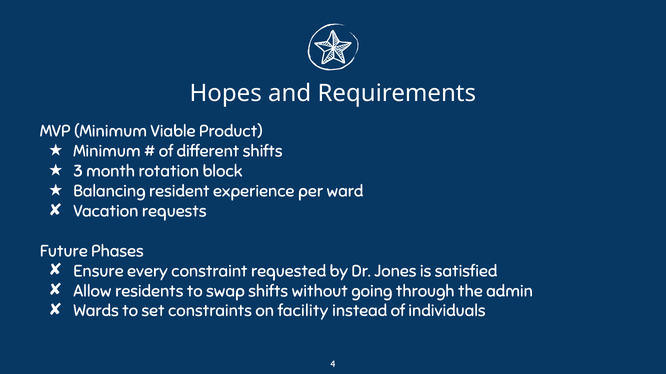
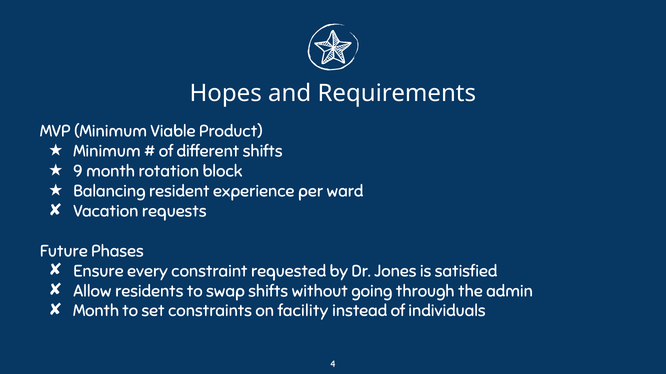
3: 3 -> 9 (78, 172)
Wards: Wards -> Month (96, 312)
